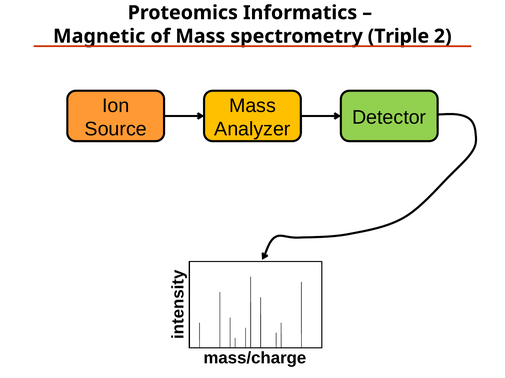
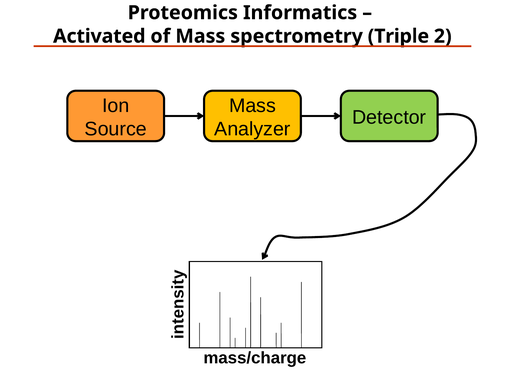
Magnetic: Magnetic -> Activated (99, 36)
